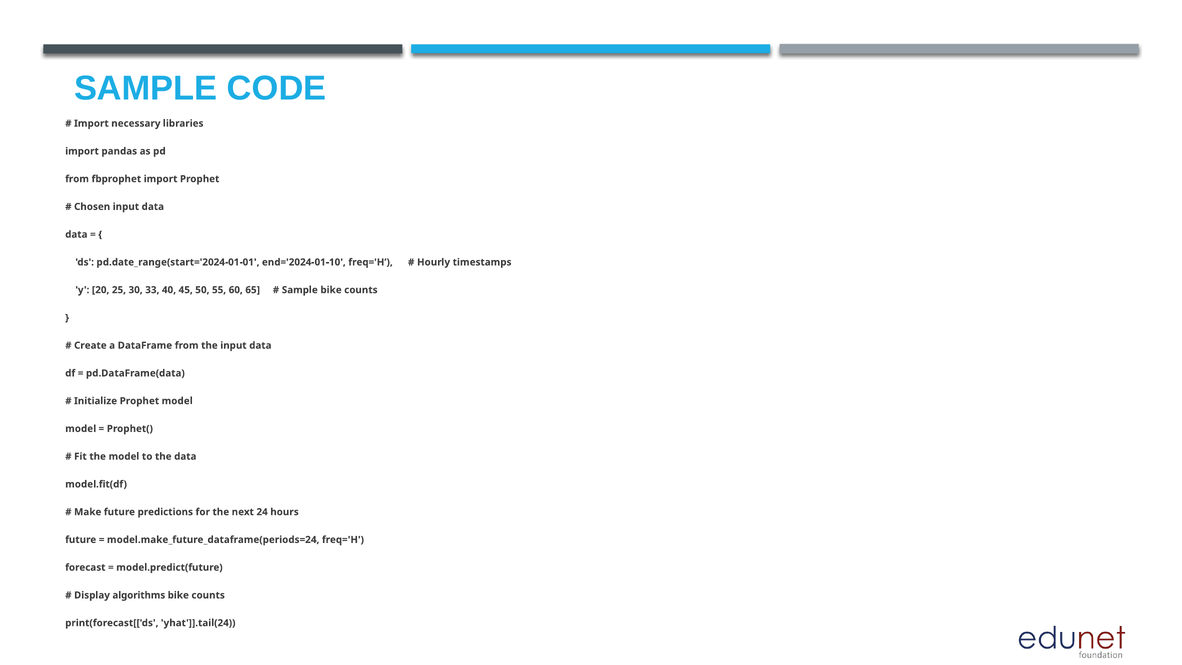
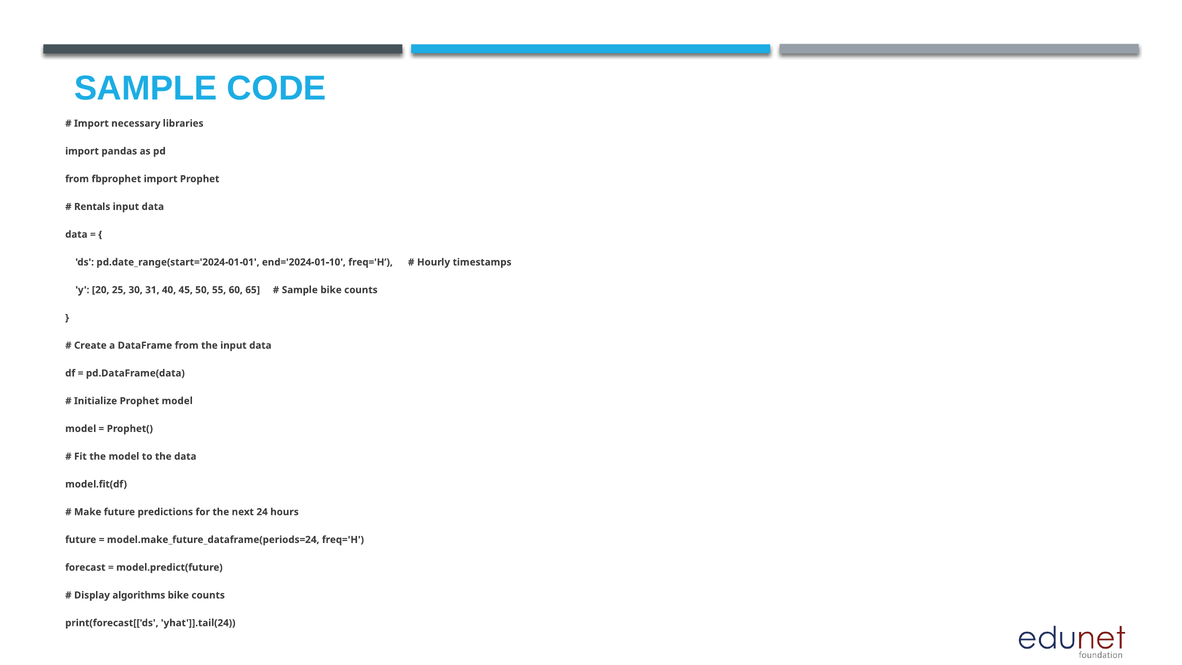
Chosen: Chosen -> Rentals (92, 207)
33: 33 -> 31 (152, 290)
